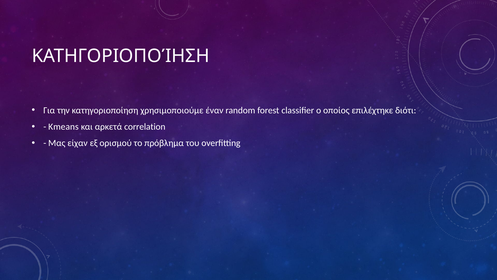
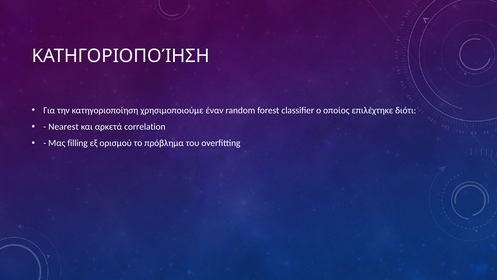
Kmeans: Kmeans -> Nearest (64, 127)
είχαν: είχαν -> filling (78, 143)
